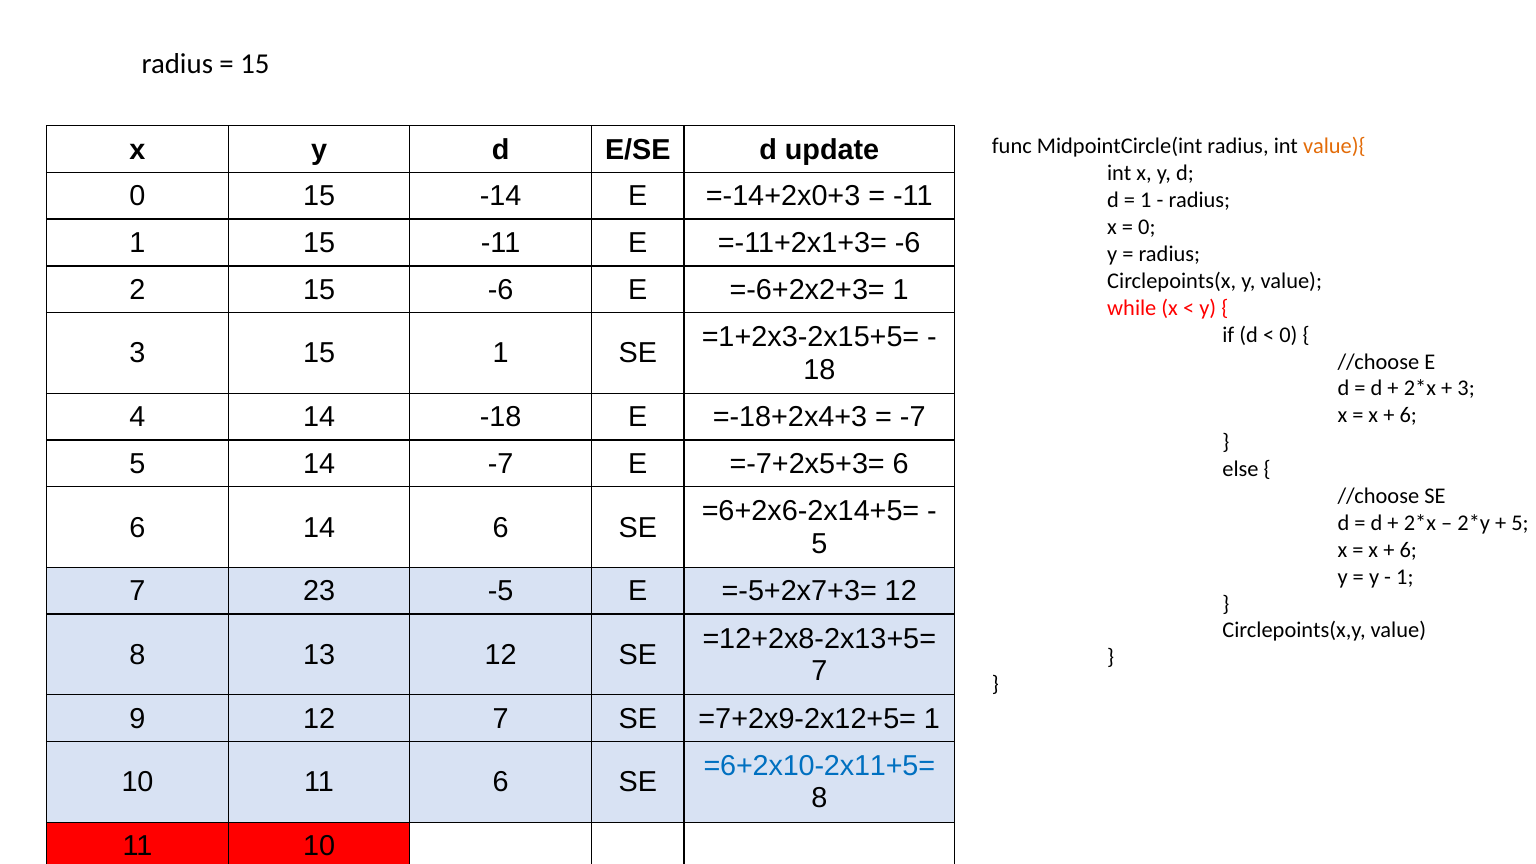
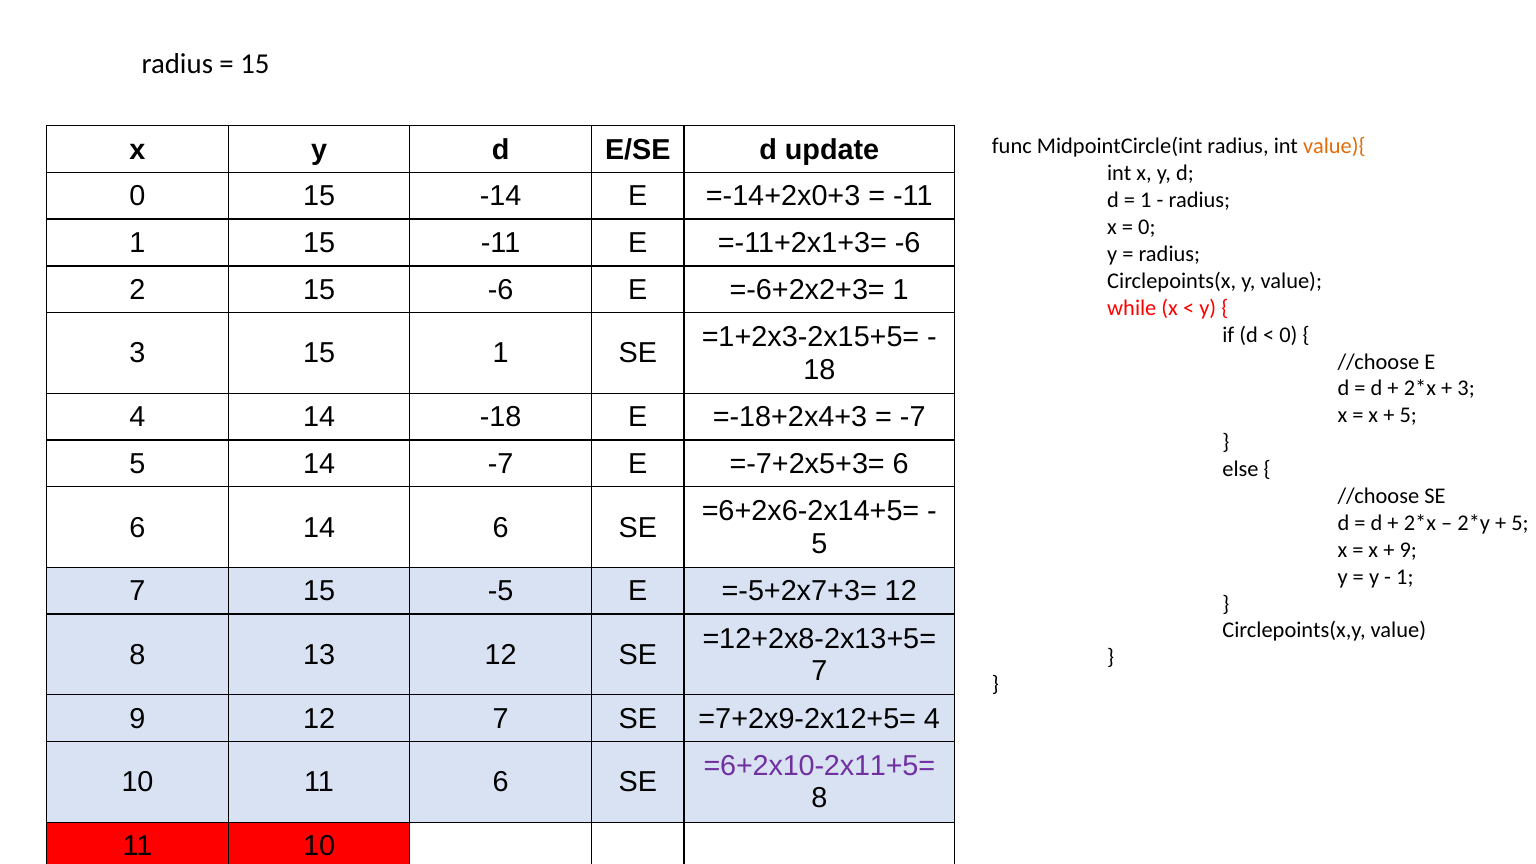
6: 6 -> 5 (1408, 415)
6: 6 -> 9 (1408, 550)
7 23: 23 -> 15 (319, 591)
=7+2x9-2x12+5= 1: 1 -> 4 (932, 719)
=6+2x10-2x11+5= colour: blue -> purple (819, 766)
